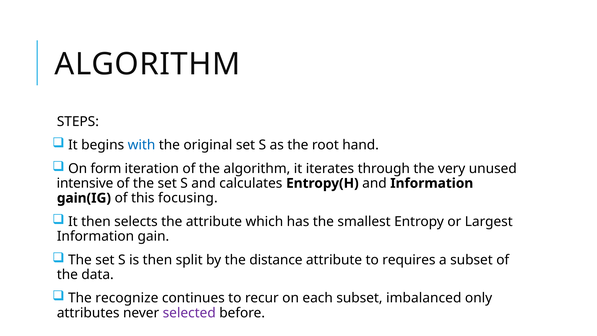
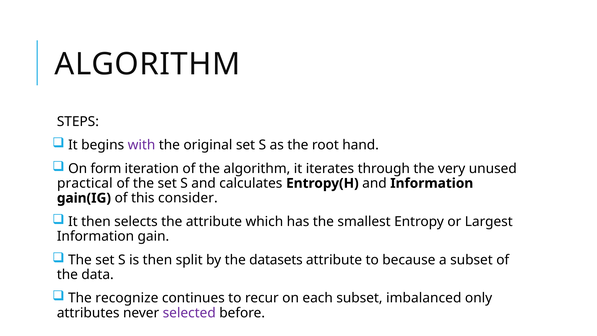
with colour: blue -> purple (142, 145)
intensive: intensive -> practical (85, 183)
focusing: focusing -> consider (188, 198)
distance: distance -> datasets (276, 260)
requires: requires -> because (409, 260)
